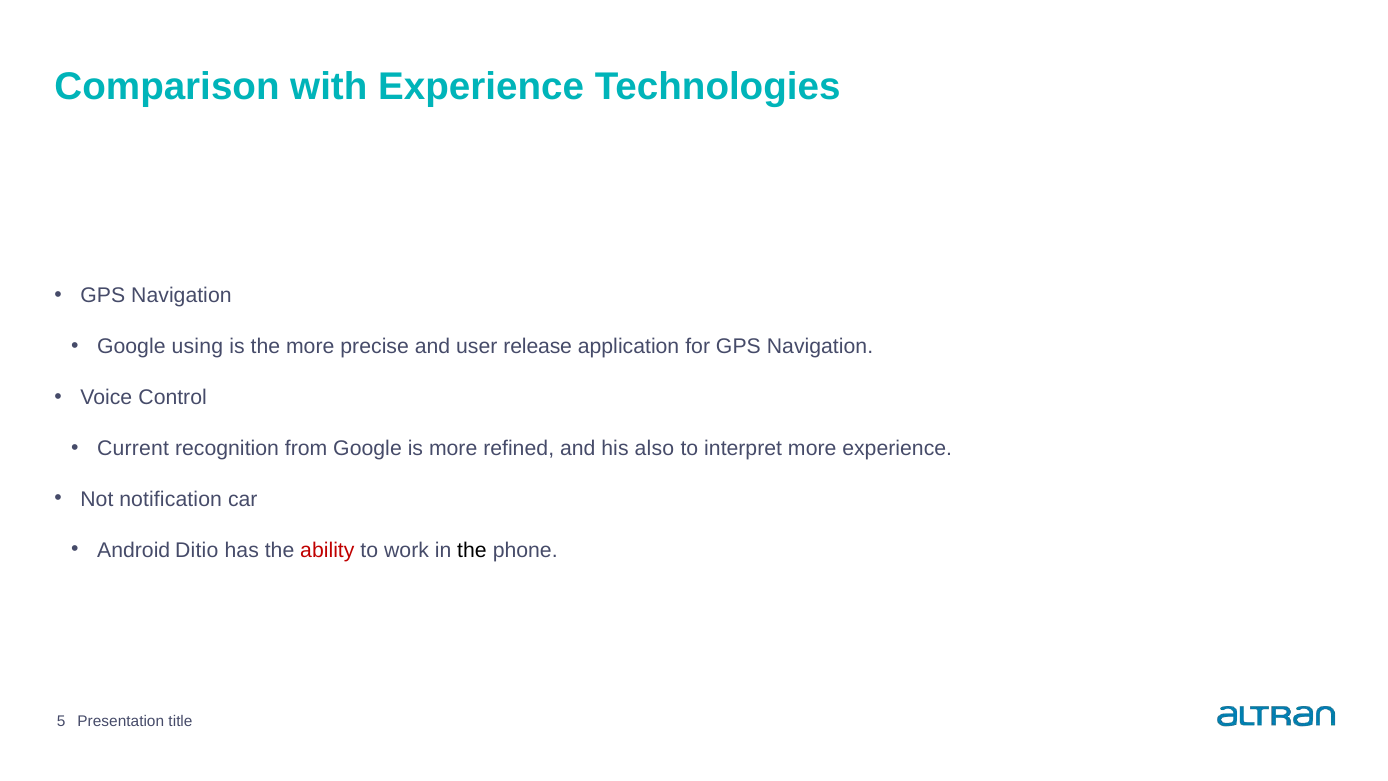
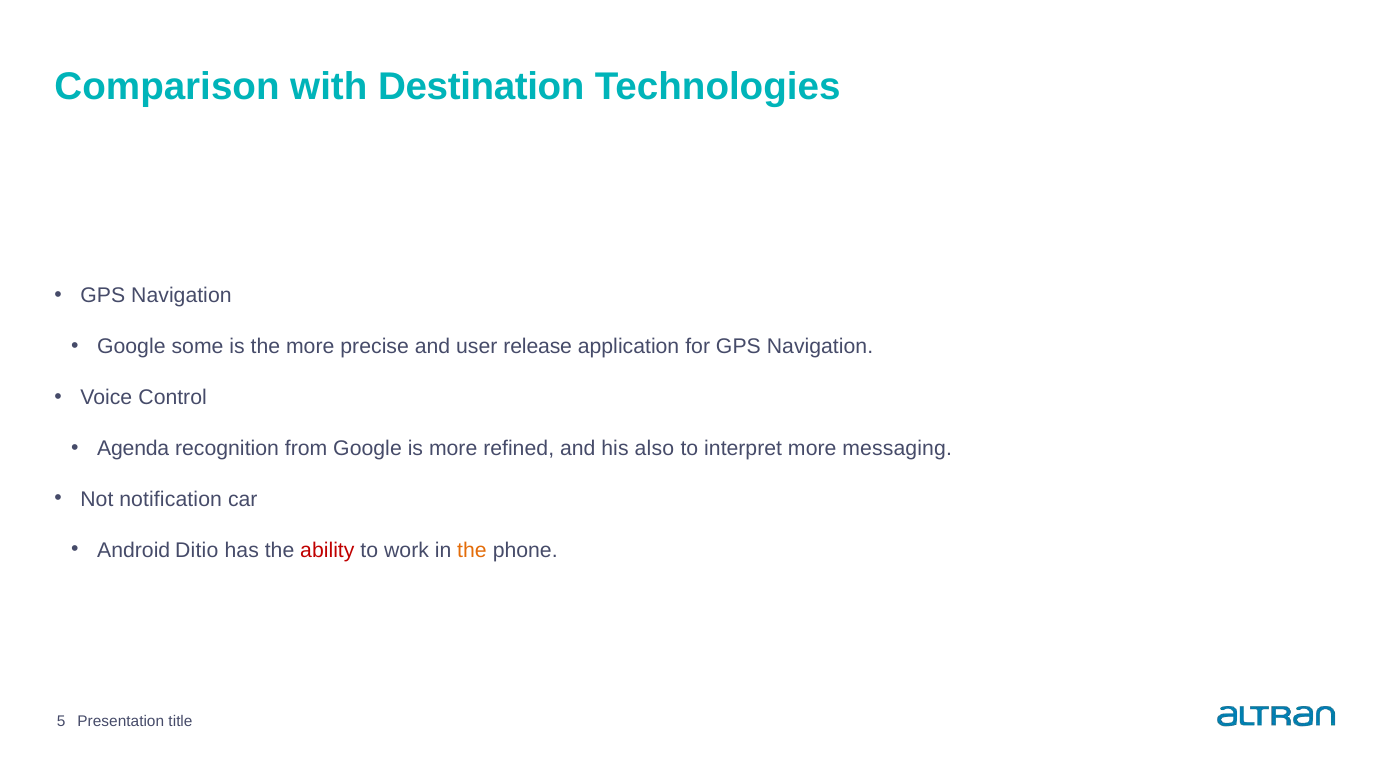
with Experience: Experience -> Destination (481, 87)
using: using -> some (198, 346)
Current: Current -> Agenda (133, 448)
more experience: experience -> messaging (897, 448)
the colour: black -> orange (472, 550)
